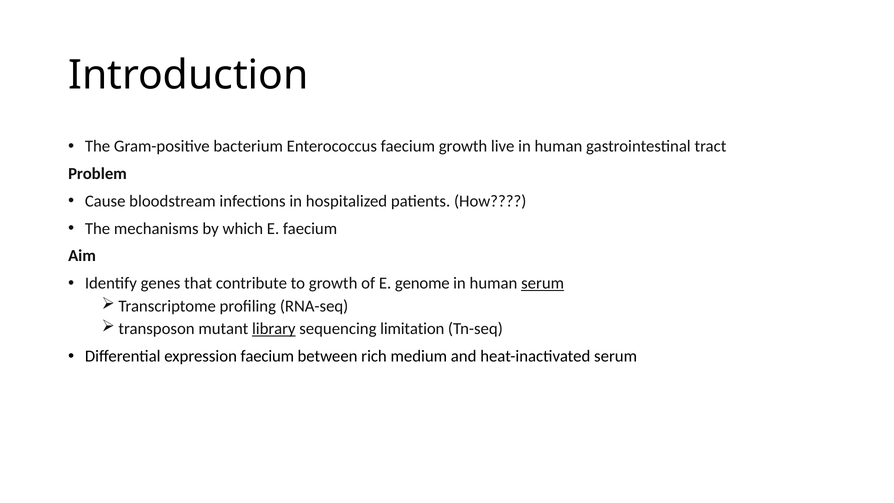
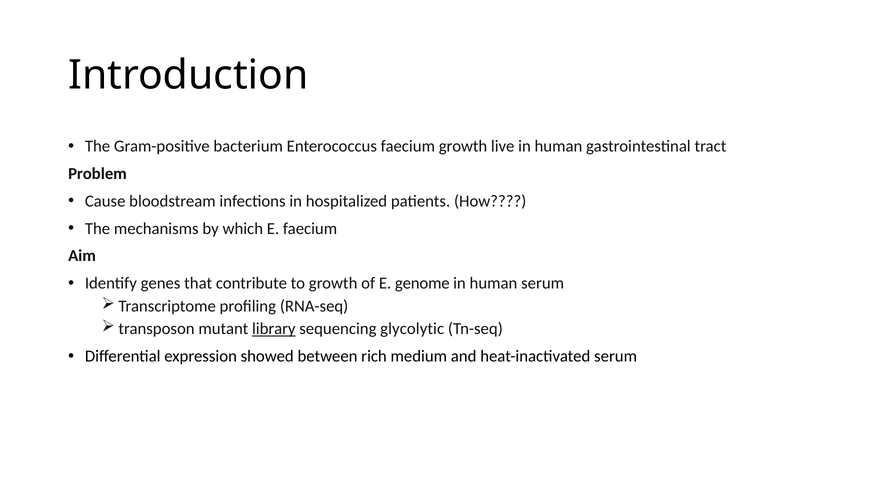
serum underline: present -> none (543, 283)
limitation: limitation -> glycolytic (412, 329)
expression faecium: faecium -> showed (267, 356)
